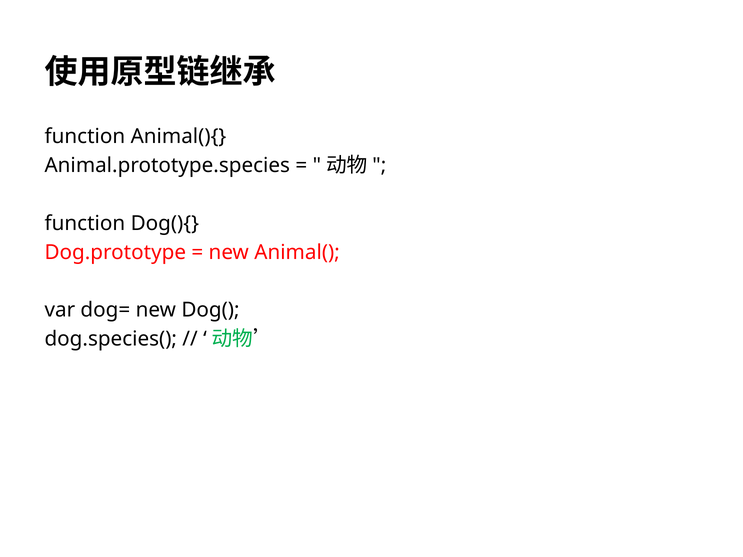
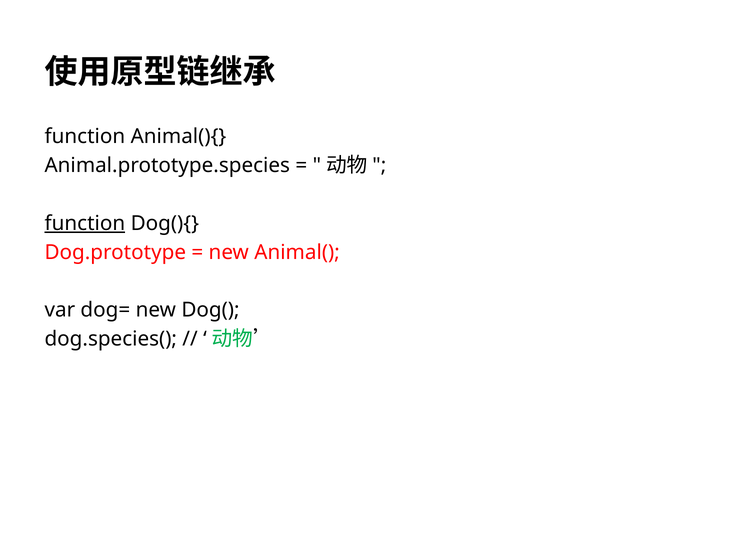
function underline: none -> present (85, 224)
